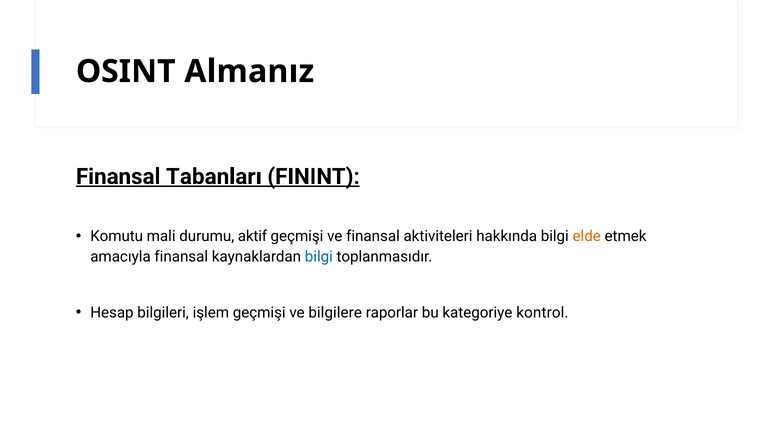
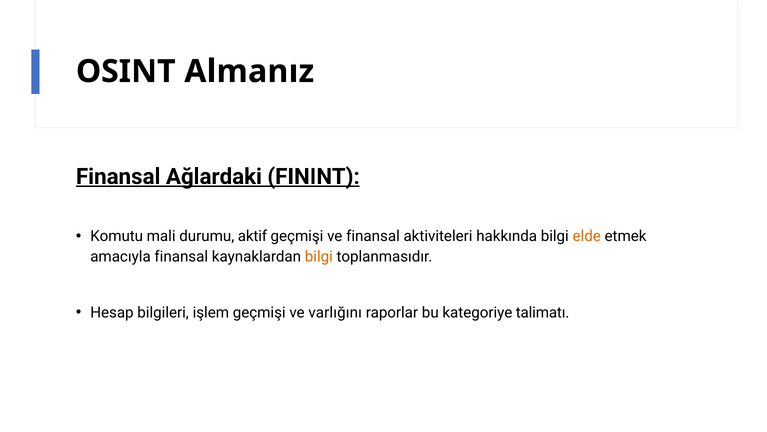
Tabanları: Tabanları -> Ağlardaki (214, 176)
bilgi colour: blue -> orange (319, 256)
bilgilere: bilgilere -> varlığını (335, 312)
kontrol: kontrol -> talimatı (543, 312)
